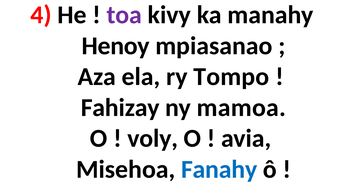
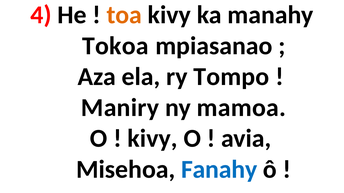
toa colour: purple -> orange (124, 15)
Henoy: Henoy -> Tokoa (115, 46)
Fahizay: Fahizay -> Maniry (120, 108)
voly: voly -> kivy (153, 139)
